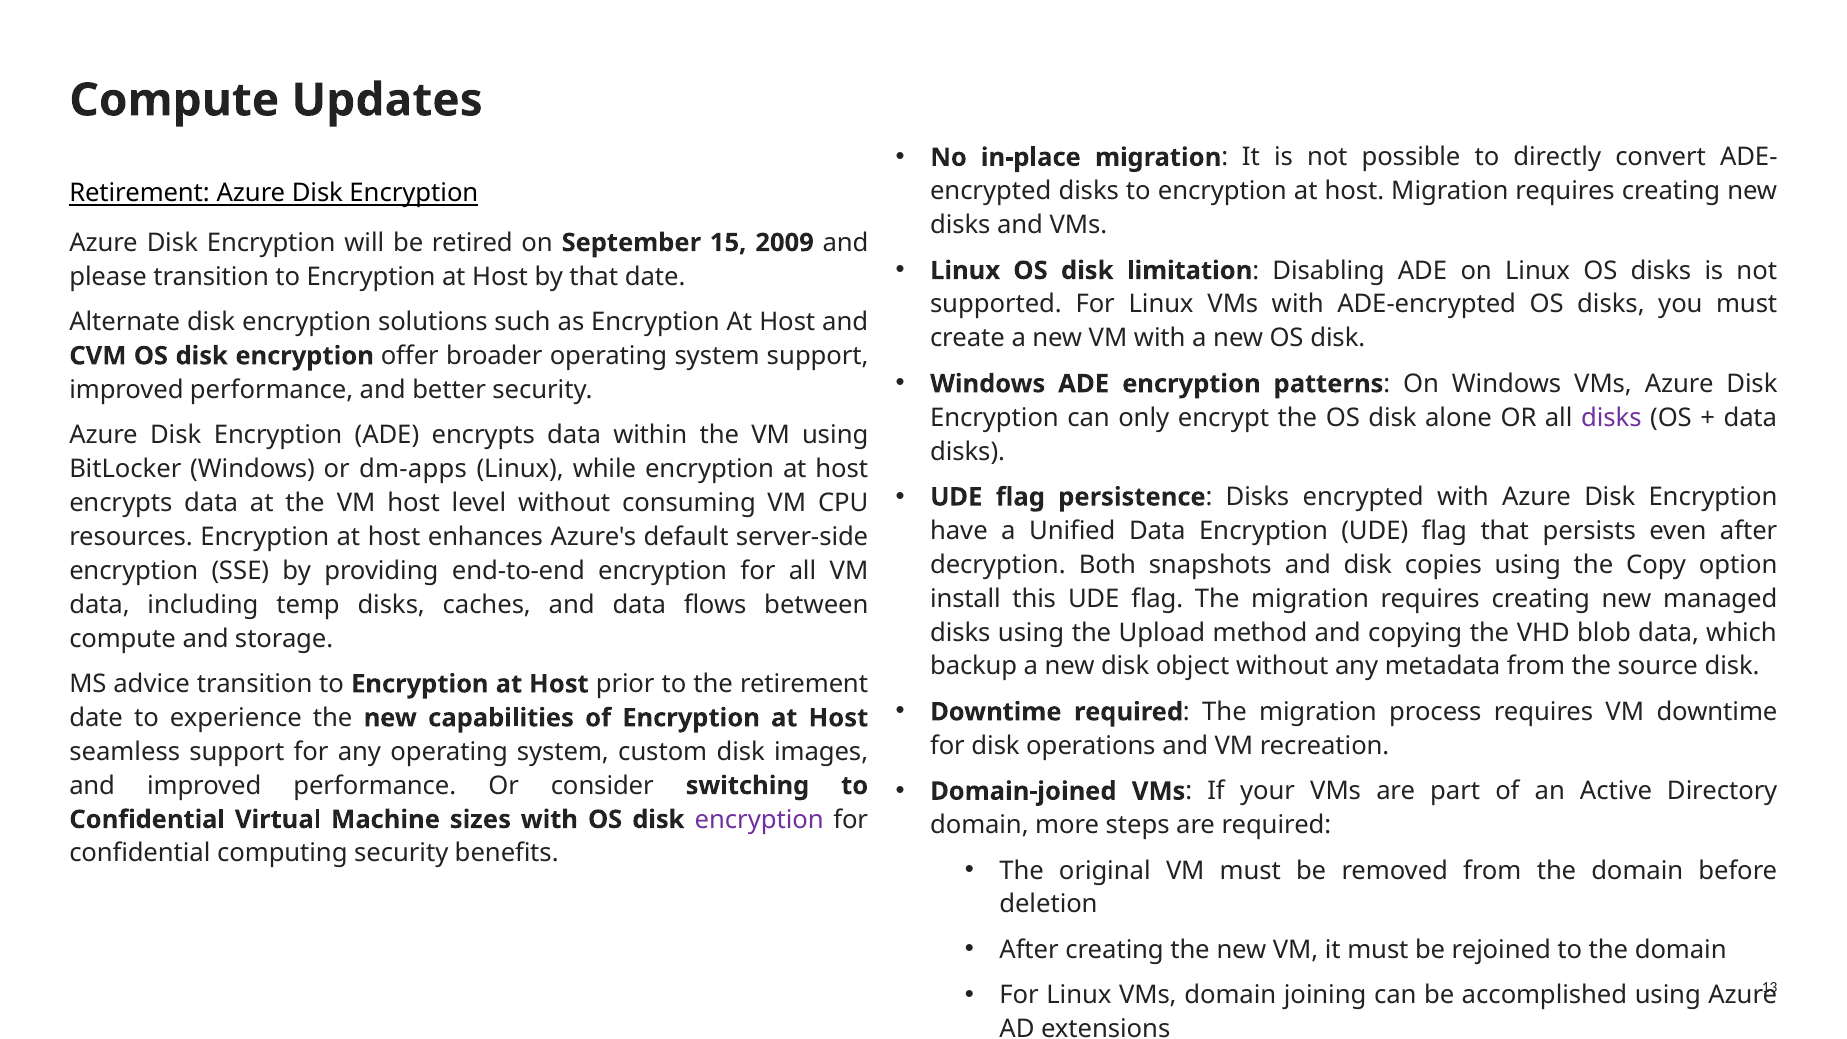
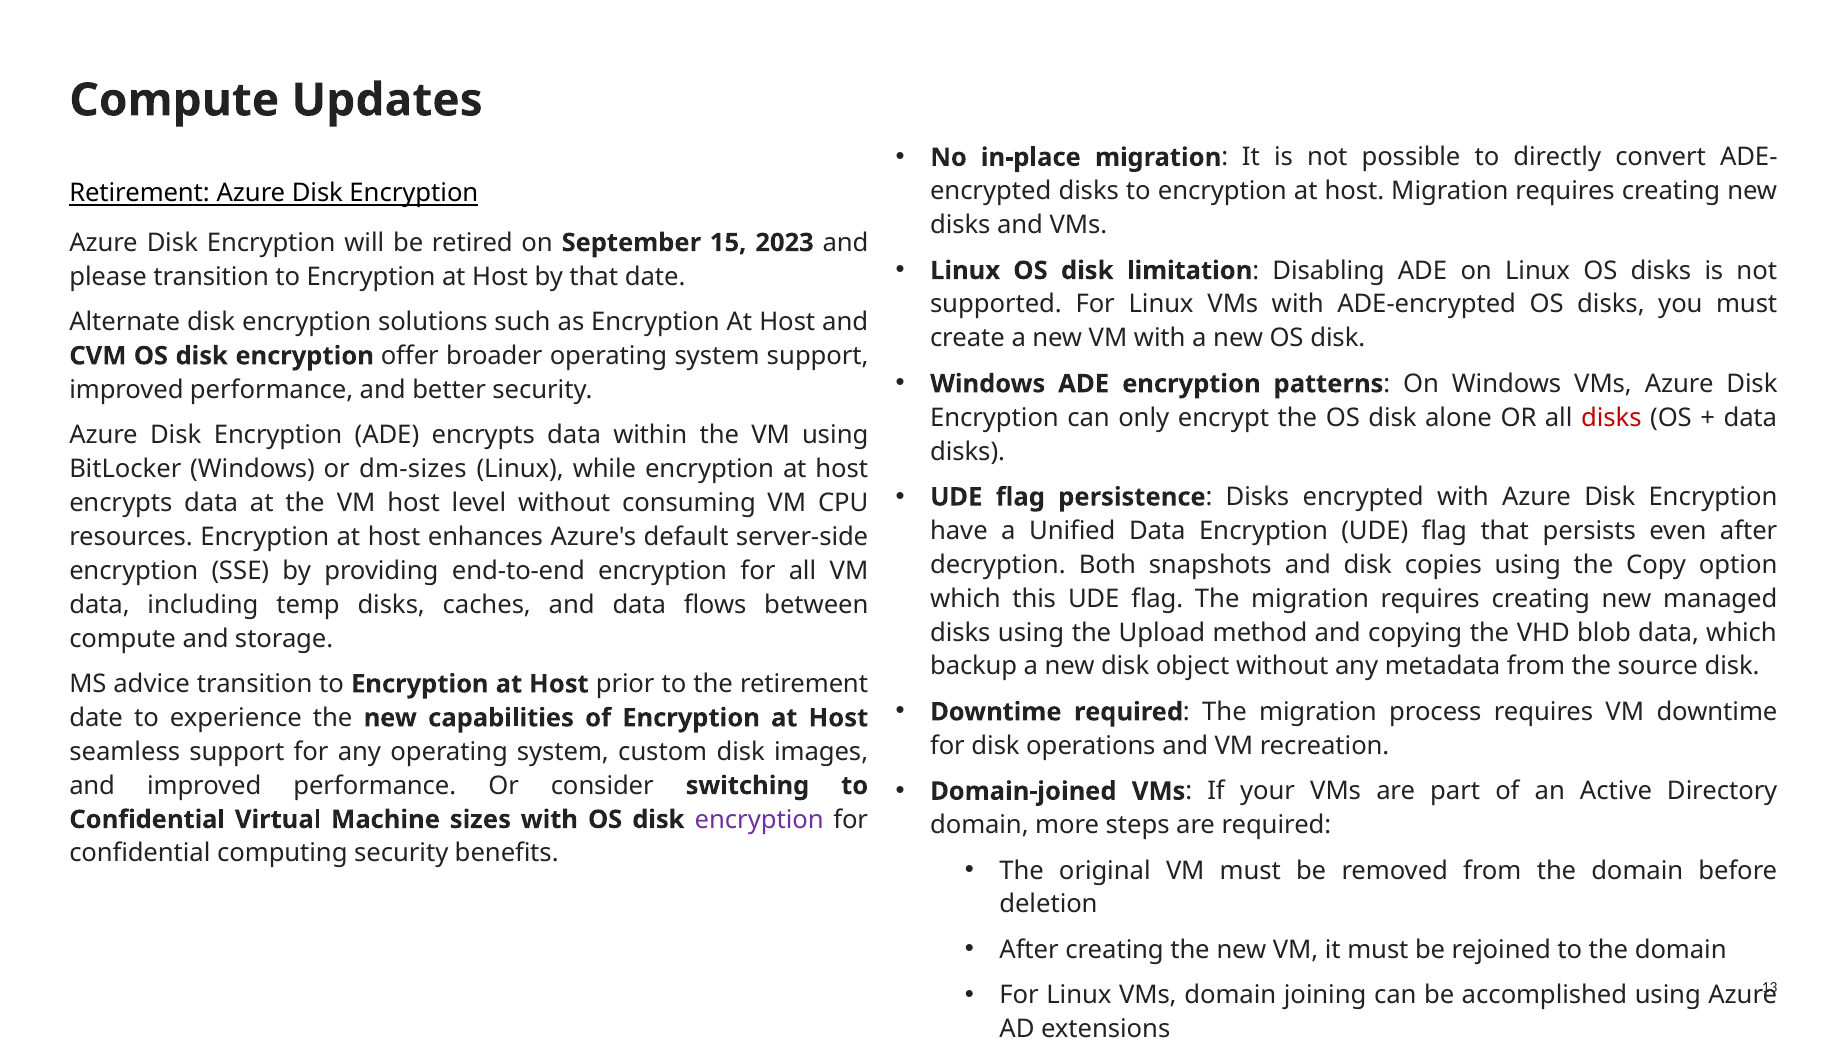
2009: 2009 -> 2023 (785, 243)
disks colour: purple -> red (1611, 418)
dm-apps: dm-apps -> dm-sizes (413, 469)
install: install -> which (965, 599)
